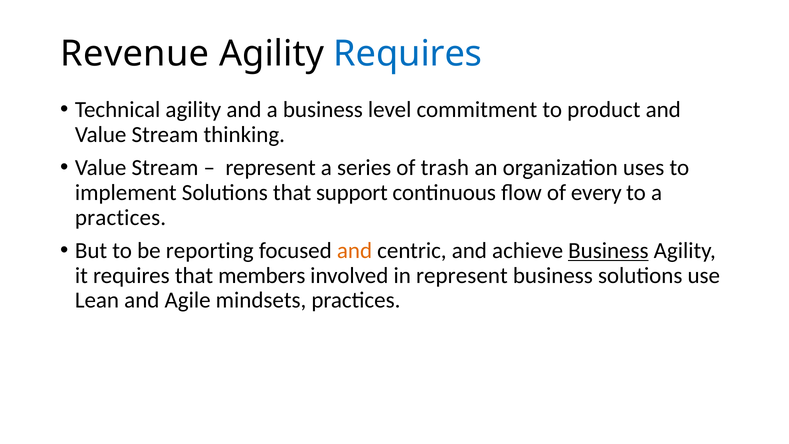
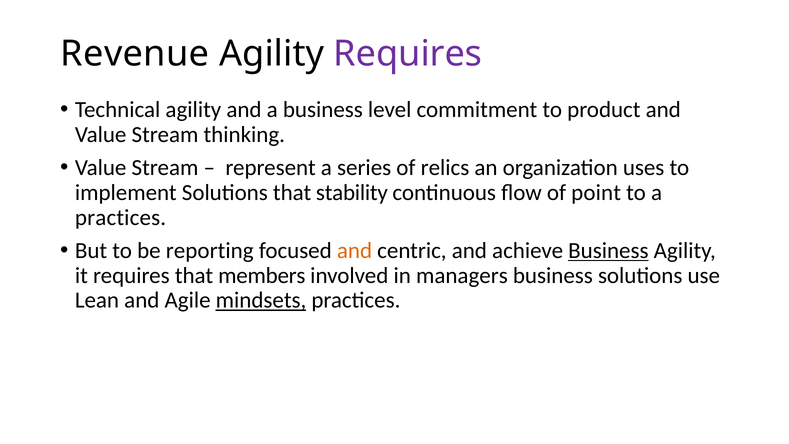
Requires colour: blue -> purple (408, 54)
trash: trash -> relics (445, 168)
support: support -> stability (352, 193)
every: every -> point (596, 193)
in represent: represent -> managers (462, 275)
mindsets underline: none -> present (261, 300)
